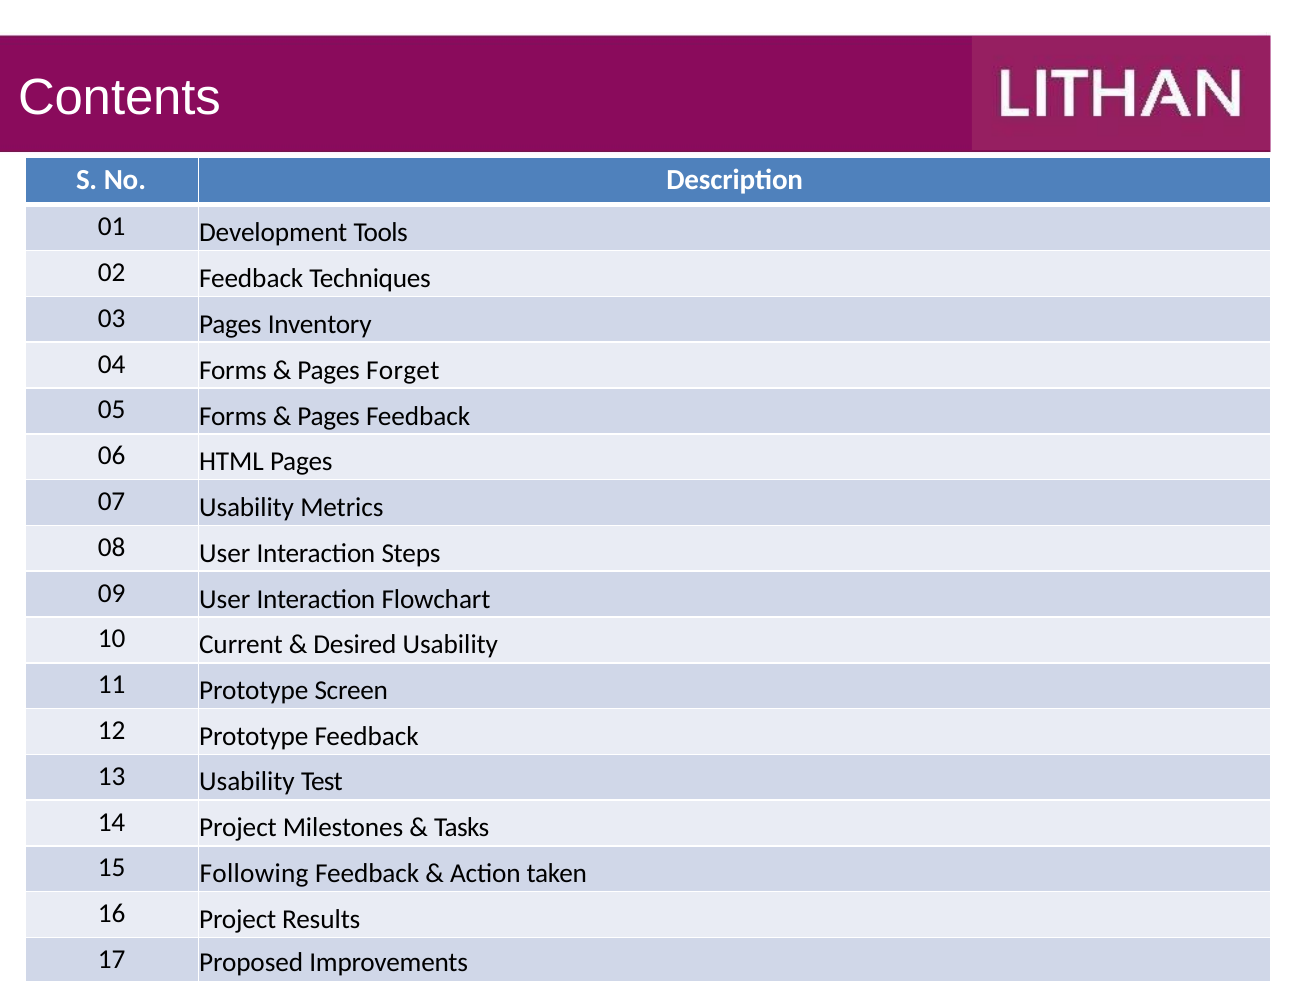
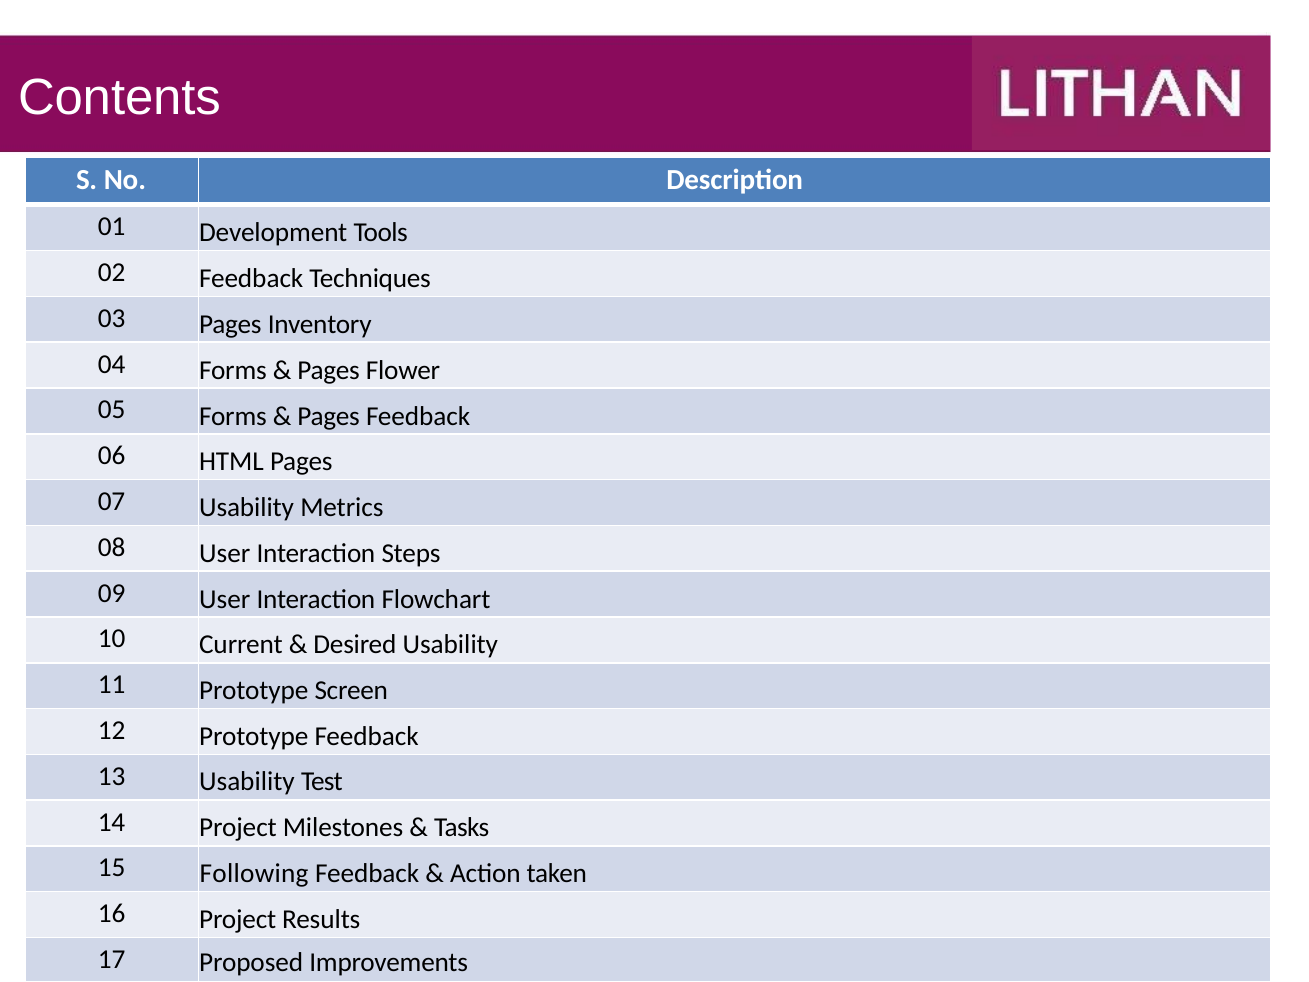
Forget: Forget -> Flower (403, 370)
